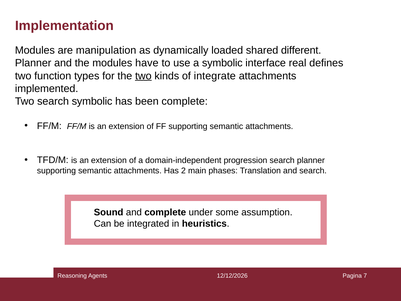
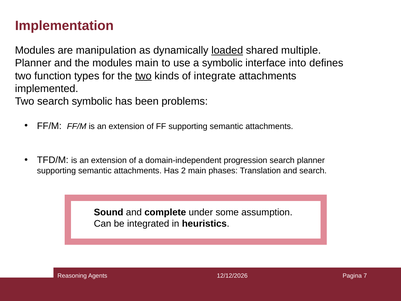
loaded underline: none -> present (227, 50)
different: different -> multiple (301, 50)
modules have: have -> main (147, 63)
real: real -> into (298, 63)
been complete: complete -> problems (185, 101)
